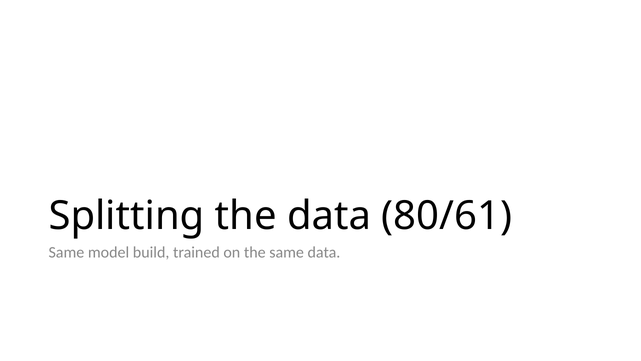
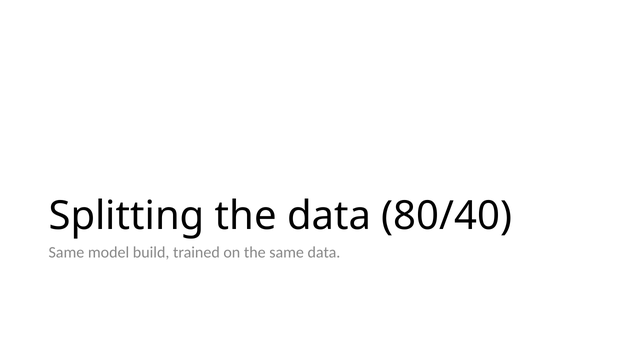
80/61: 80/61 -> 80/40 (447, 216)
